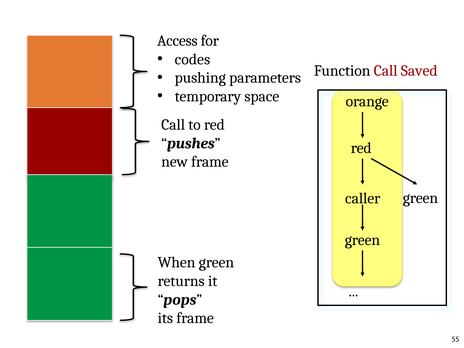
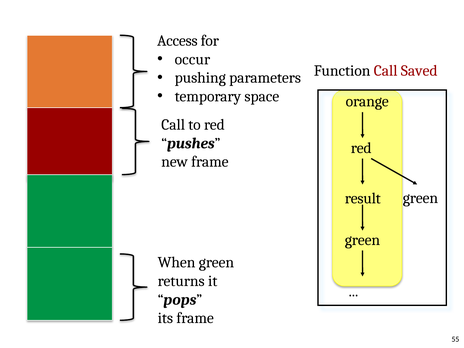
codes: codes -> occur (192, 59)
caller: caller -> result (363, 198)
